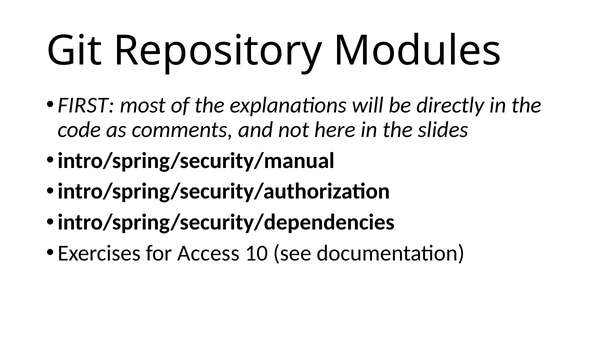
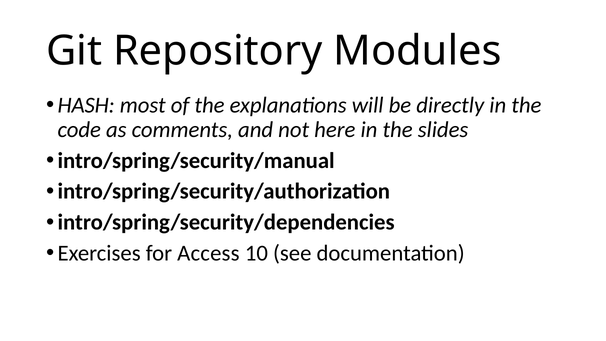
FIRST: FIRST -> HASH (86, 105)
